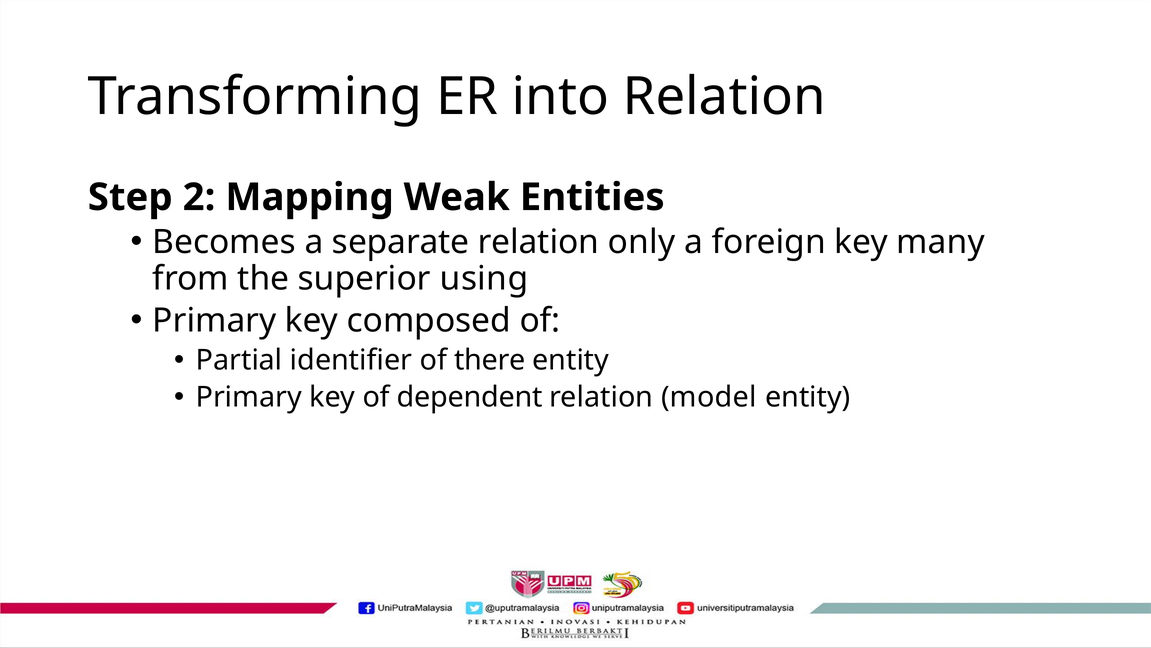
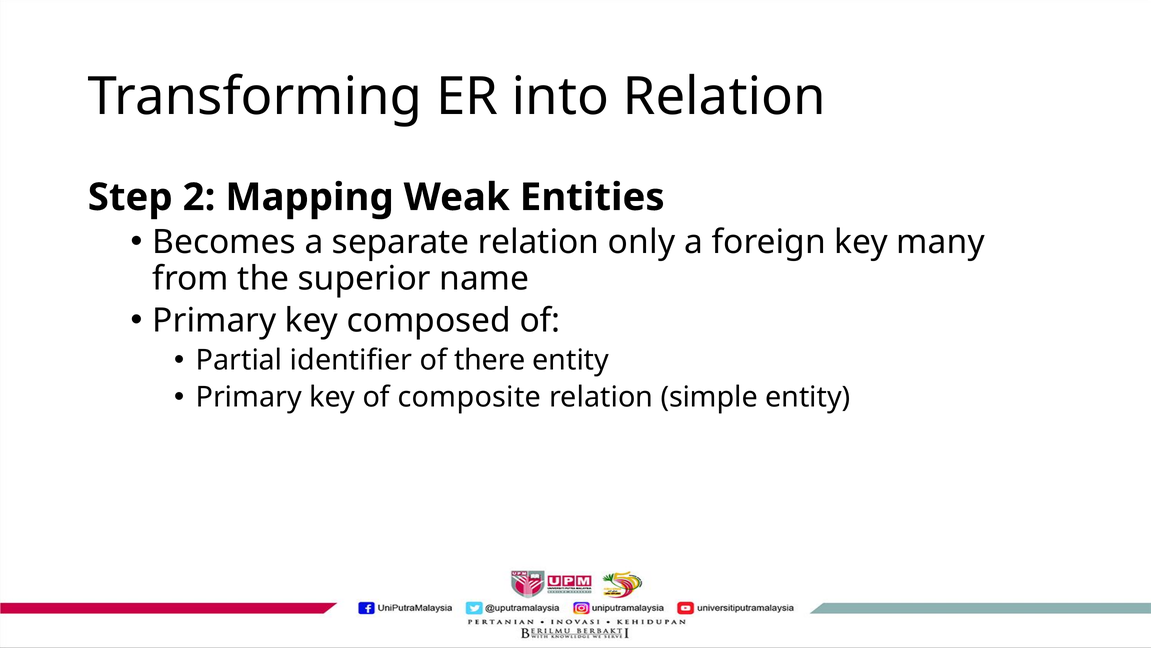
using: using -> name (484, 278)
dependent: dependent -> composite (469, 397)
model: model -> simple (709, 397)
